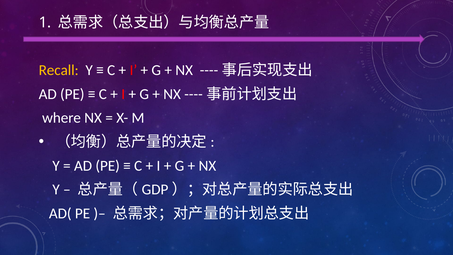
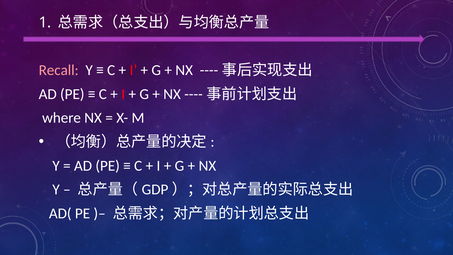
Recall colour: yellow -> pink (59, 70)
